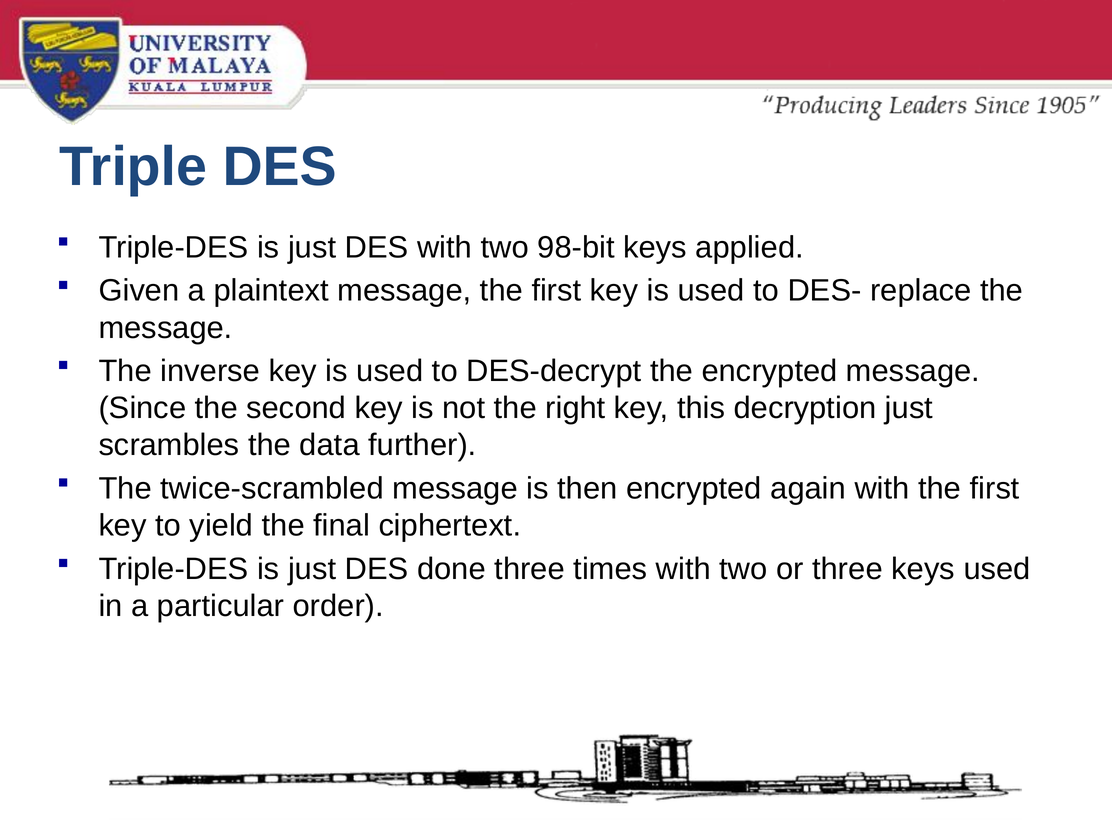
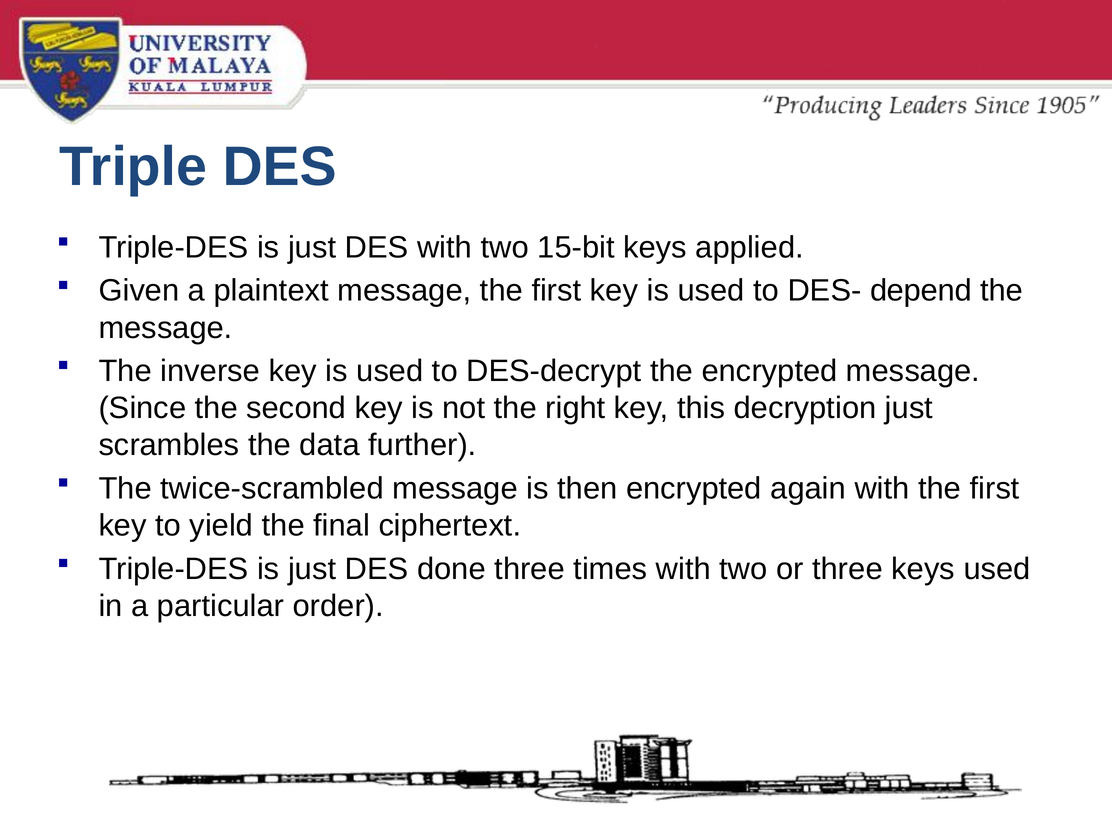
98-bit: 98-bit -> 15-bit (576, 247)
replace: replace -> depend (921, 291)
